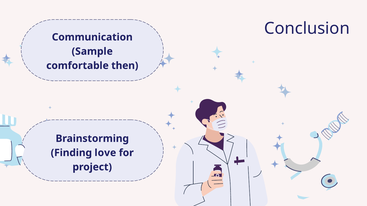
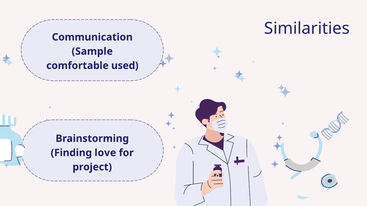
Conclusion: Conclusion -> Similarities (307, 28)
then: then -> used (125, 66)
